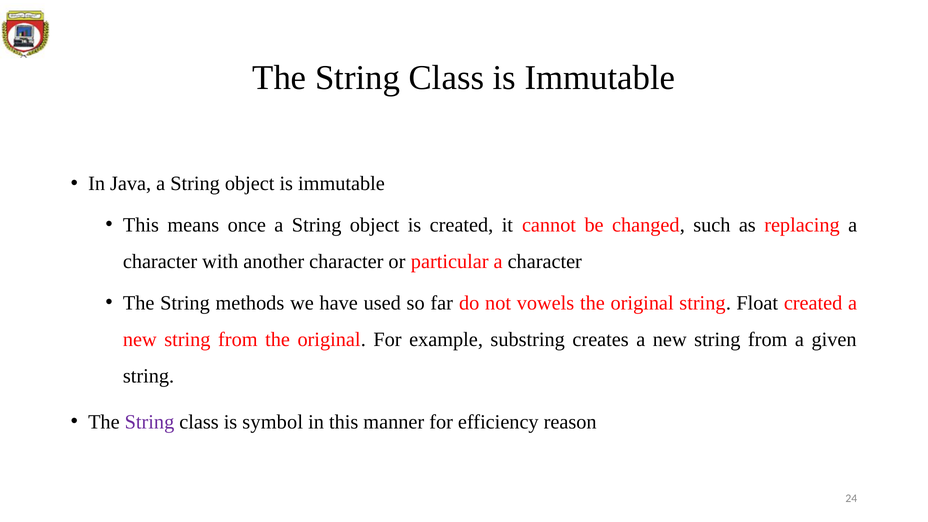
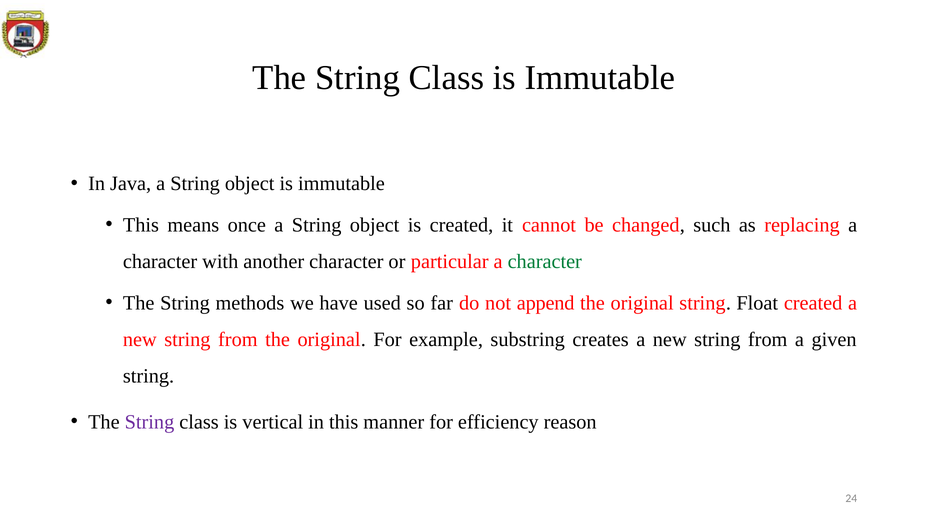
character colour: black -> green (545, 261)
vowels: vowels -> append (546, 303)
symbol: symbol -> vertical (273, 422)
